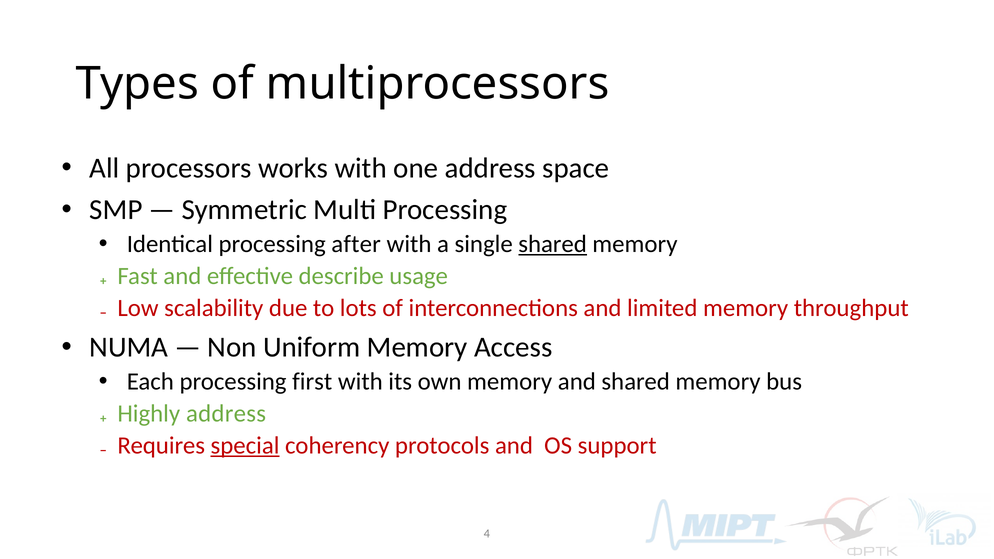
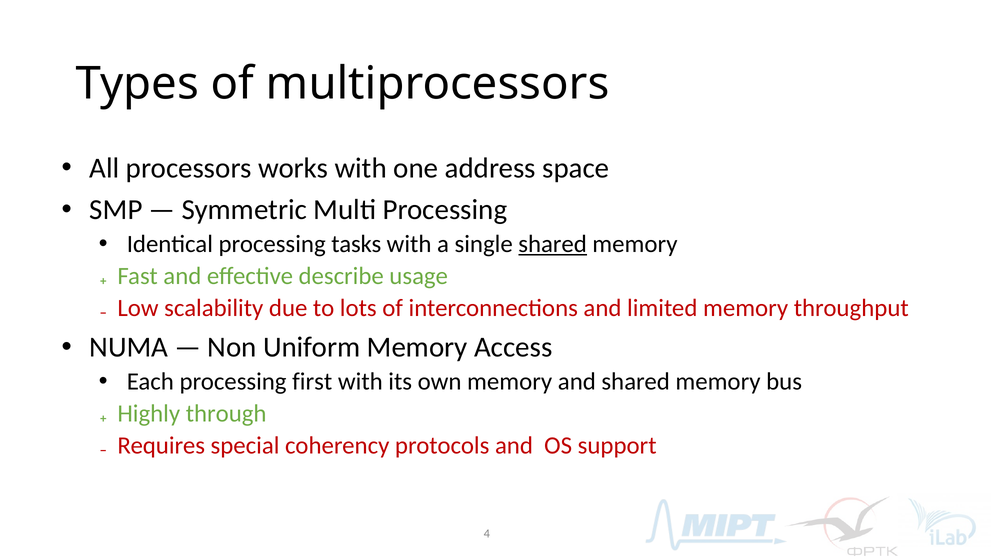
after: after -> tasks (356, 244)
Highly address: address -> through (226, 413)
special underline: present -> none (245, 445)
